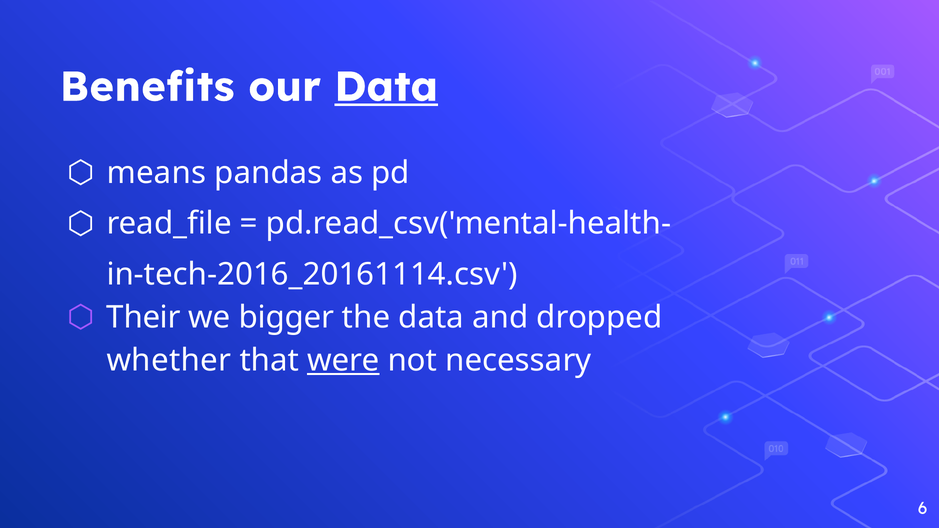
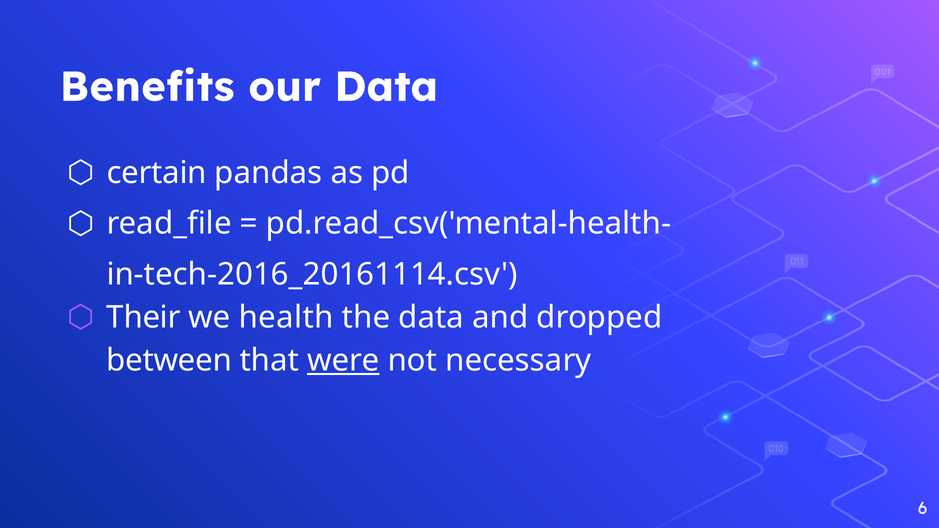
Data underline: present -> none (386, 87)
means: means -> certain (157, 173)
bigger: bigger -> health (286, 318)
whether: whether -> between (169, 361)
